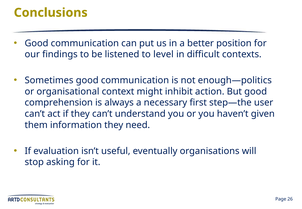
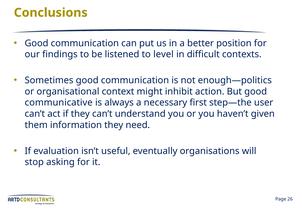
comprehension: comprehension -> communicative (59, 103)
